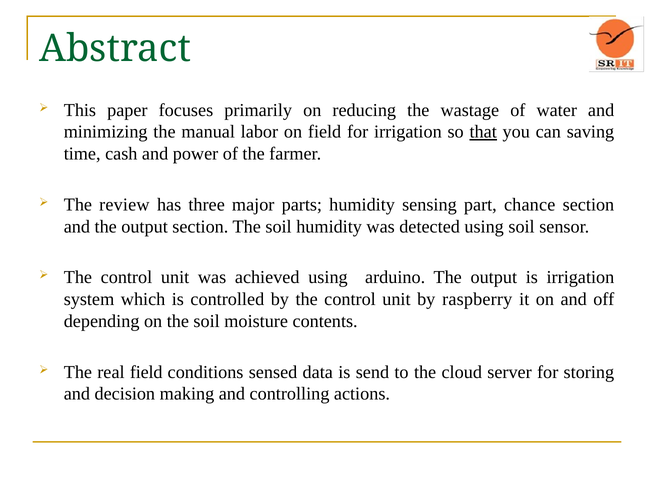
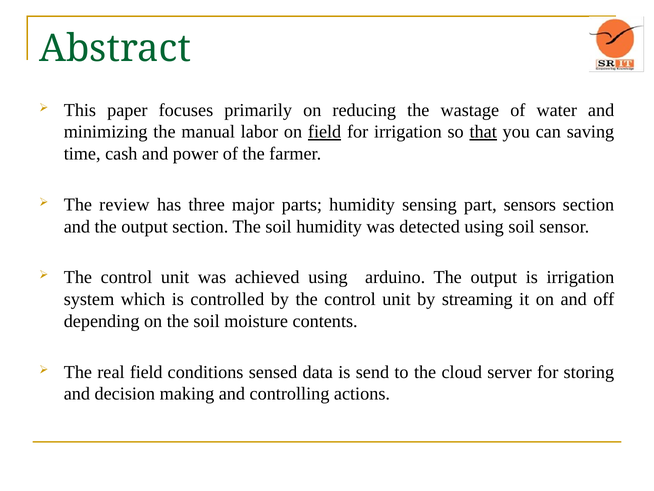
field underline: none -> present (325, 132)
chance: chance -> sensors (530, 204)
raspberry: raspberry -> streaming (477, 299)
